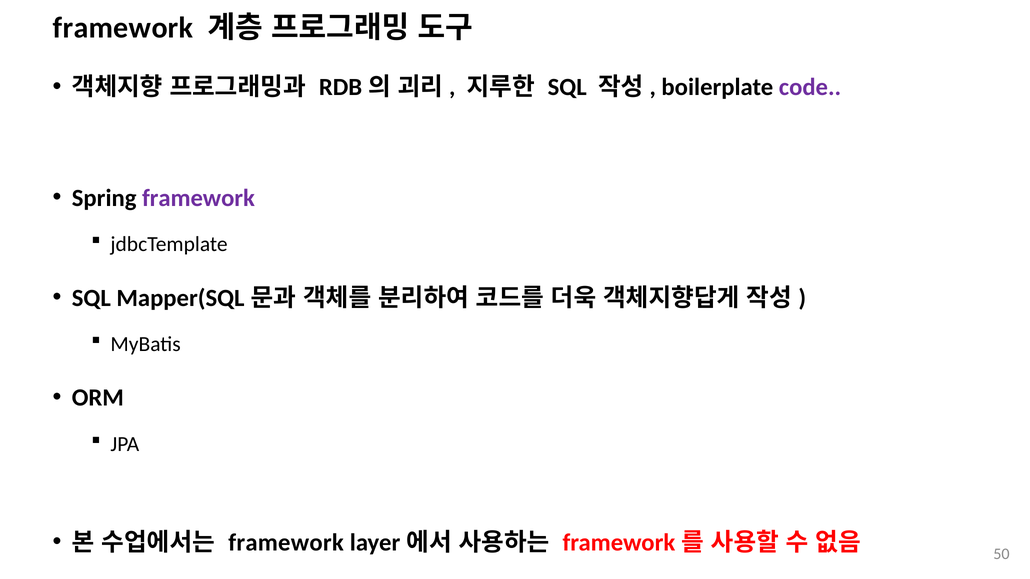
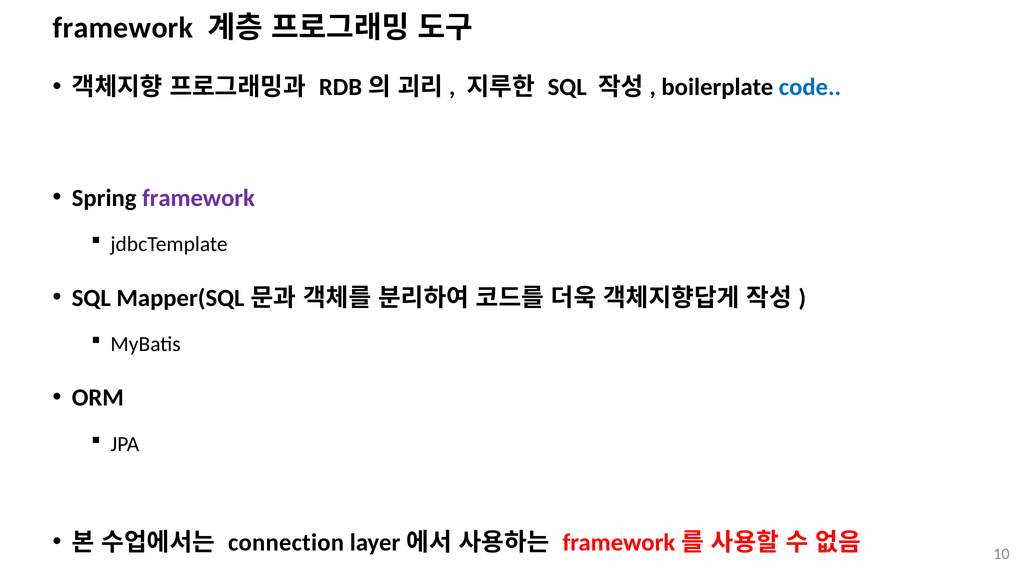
code colour: purple -> blue (810, 87)
framework: framework -> connection (286, 543)
50: 50 -> 10 (1001, 554)
